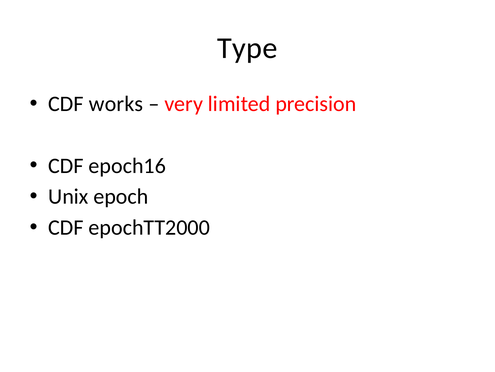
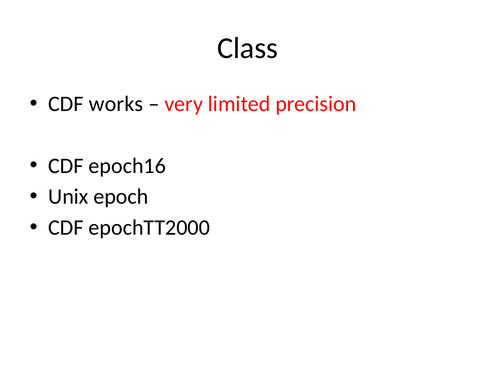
Type: Type -> Class (248, 48)
